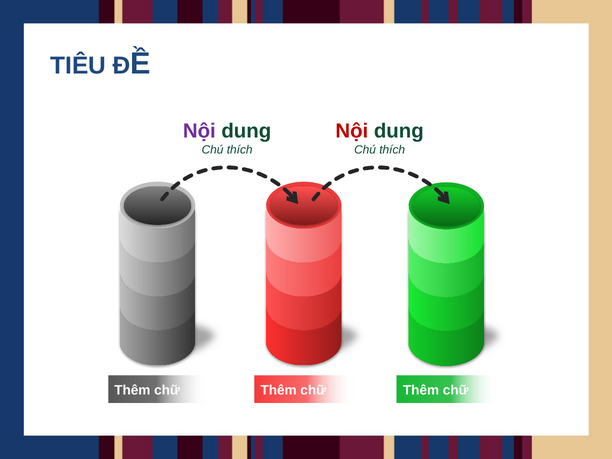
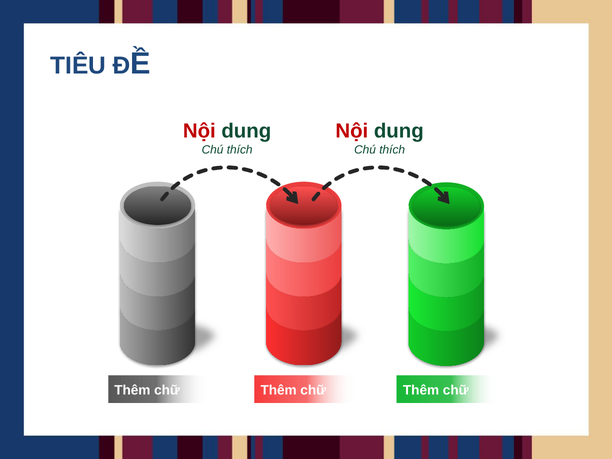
Nội colour: purple -> red (199, 131)
